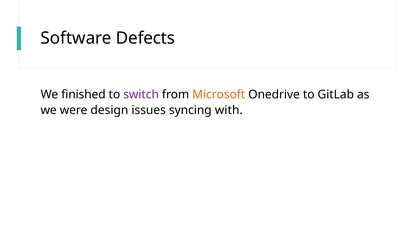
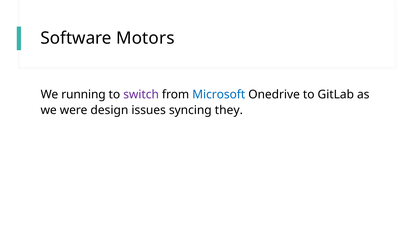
Defects: Defects -> Motors (145, 38)
finished: finished -> running (83, 94)
Microsoft colour: orange -> blue (219, 94)
with: with -> they (229, 110)
